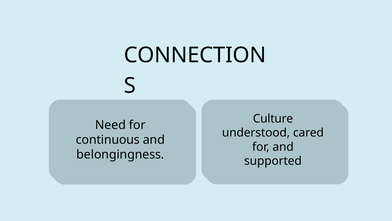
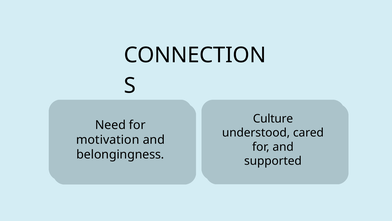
continuous: continuous -> motivation (108, 140)
